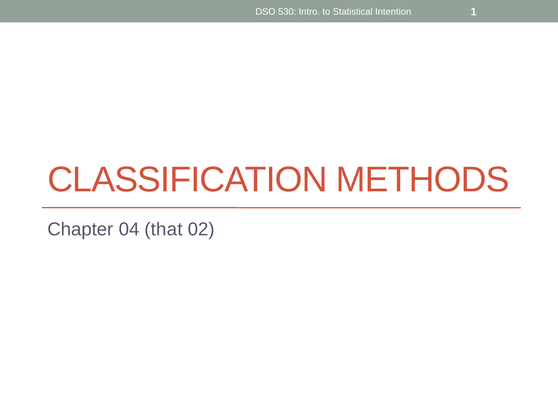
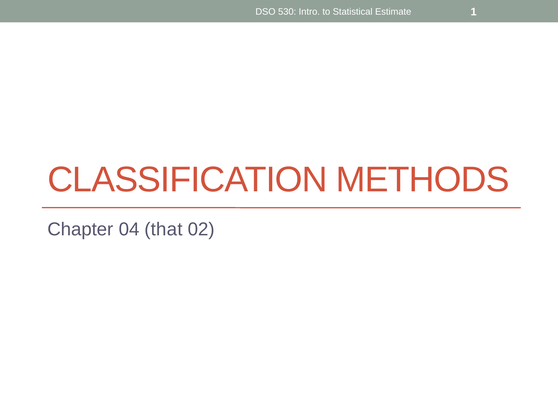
Intention: Intention -> Estimate (393, 12)
